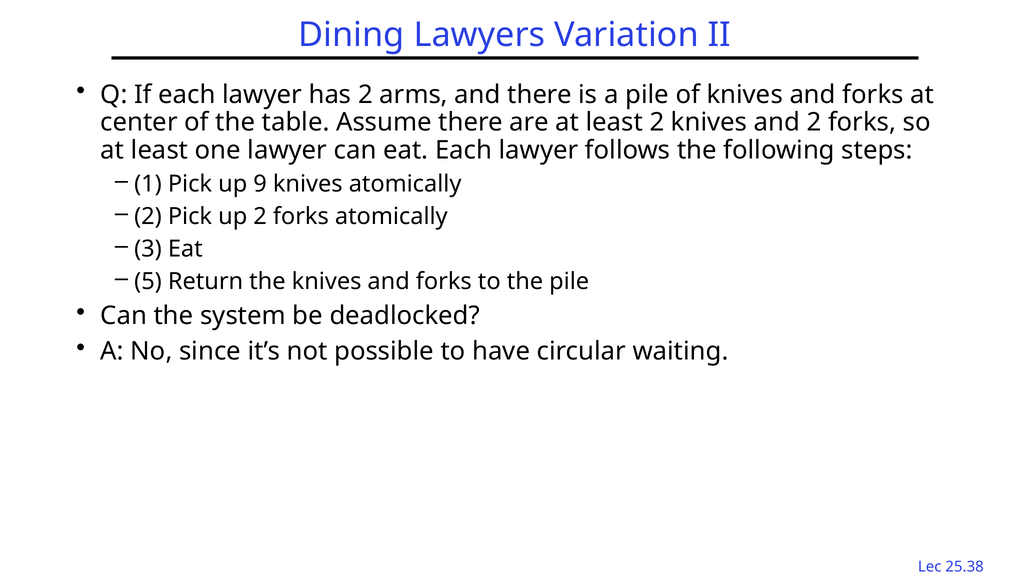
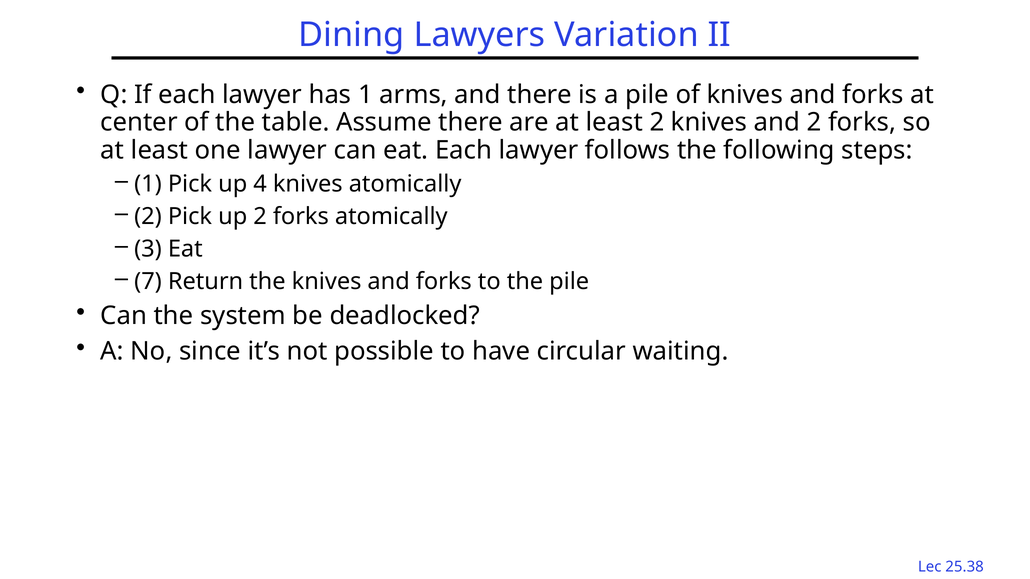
has 2: 2 -> 1 (365, 95)
9: 9 -> 4 (260, 184)
5: 5 -> 7 (148, 282)
